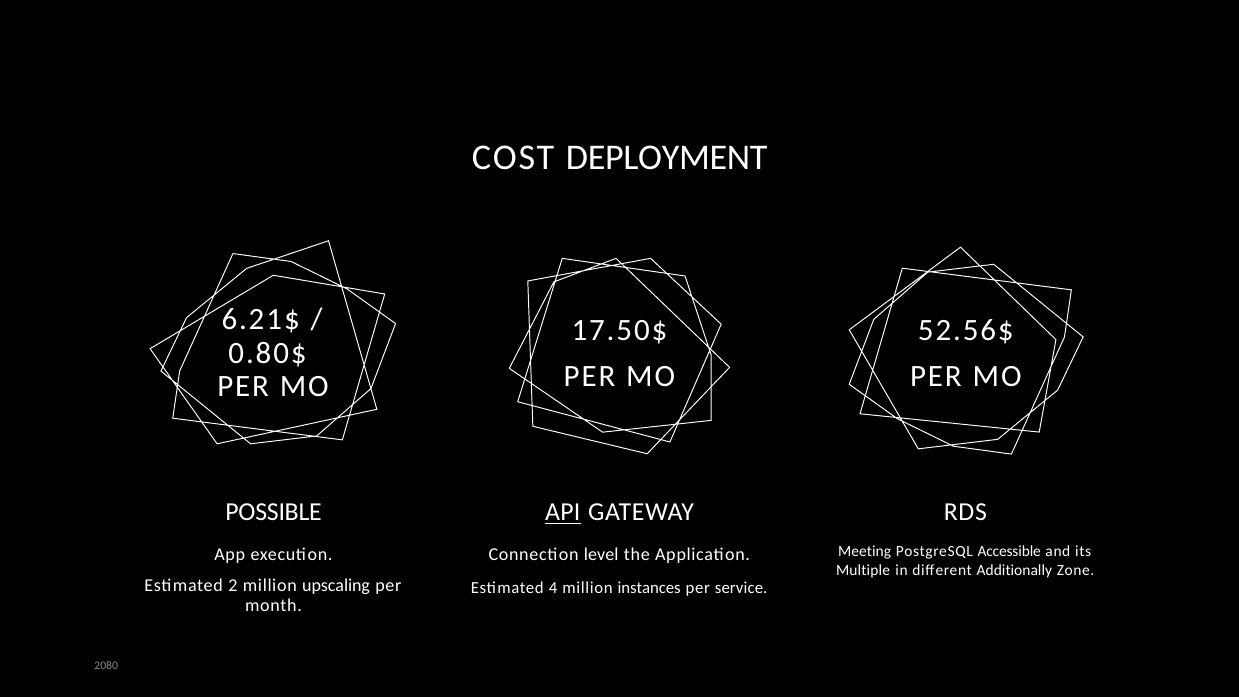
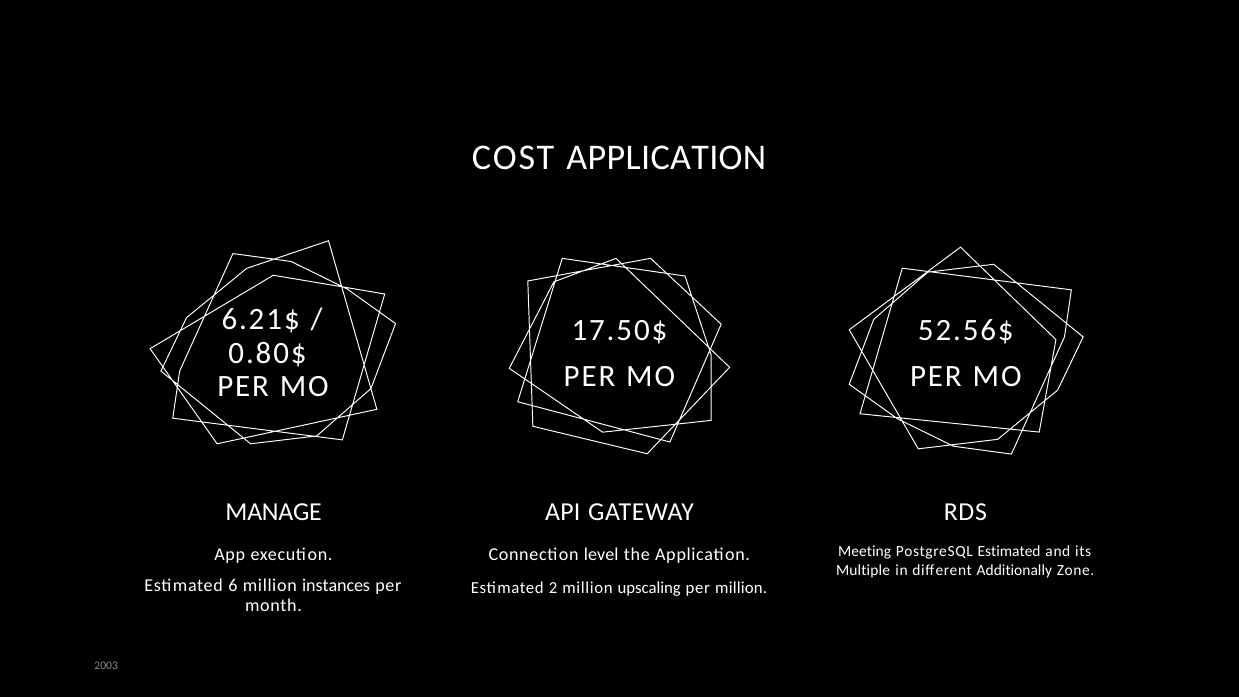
COST DEPLOYMENT: DEPLOYMENT -> APPLICATION (666, 158)
POSSIBLE: POSSIBLE -> MANAGE (274, 512)
API underline: present -> none (563, 512)
PostgreSQL Accessible: Accessible -> Estimated (1009, 552)
2: 2 -> 6 (233, 586)
upscaling: upscaling -> instances (336, 586)
4: 4 -> 2 (553, 588)
instances: instances -> upscaling (649, 588)
per service: service -> million (741, 588)
2080: 2080 -> 2003 (106, 665)
